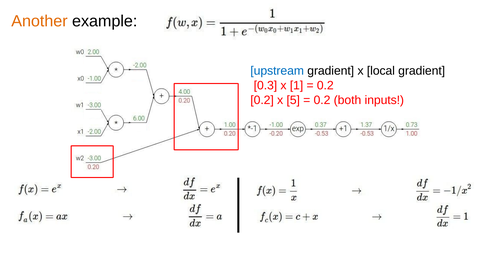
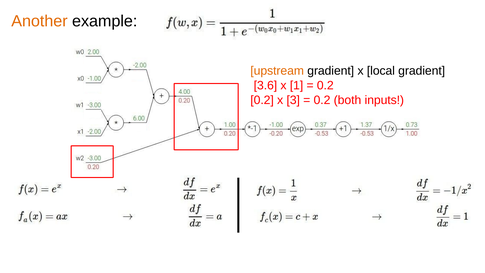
upstream colour: blue -> orange (277, 71)
0.3: 0.3 -> 3.6 (265, 85)
5: 5 -> 3 (293, 100)
